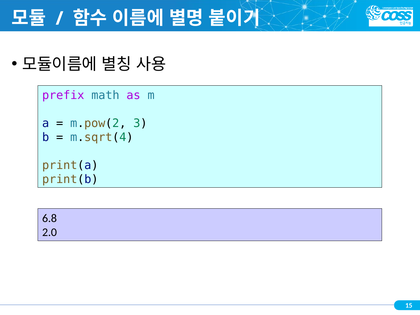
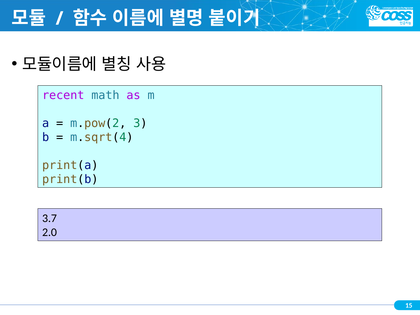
prefix: prefix -> recent (63, 95)
6.8: 6.8 -> 3.7 (50, 218)
